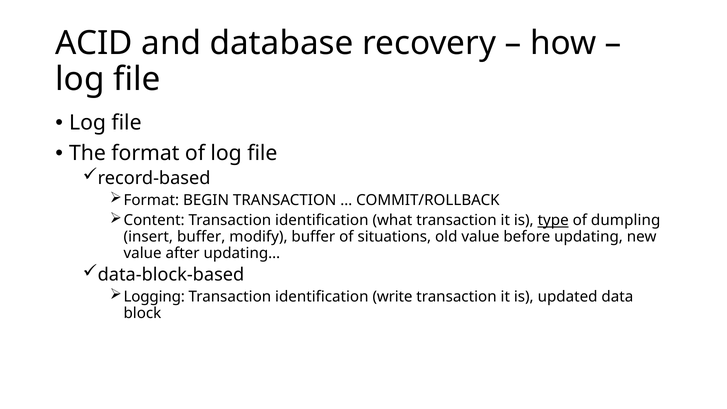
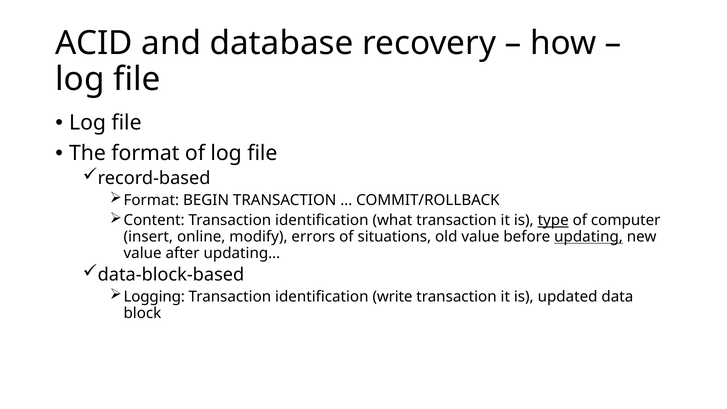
dumpling: dumpling -> computer (626, 220)
insert buffer: buffer -> online (201, 237)
modify buffer: buffer -> errors (313, 237)
updating underline: none -> present (589, 237)
